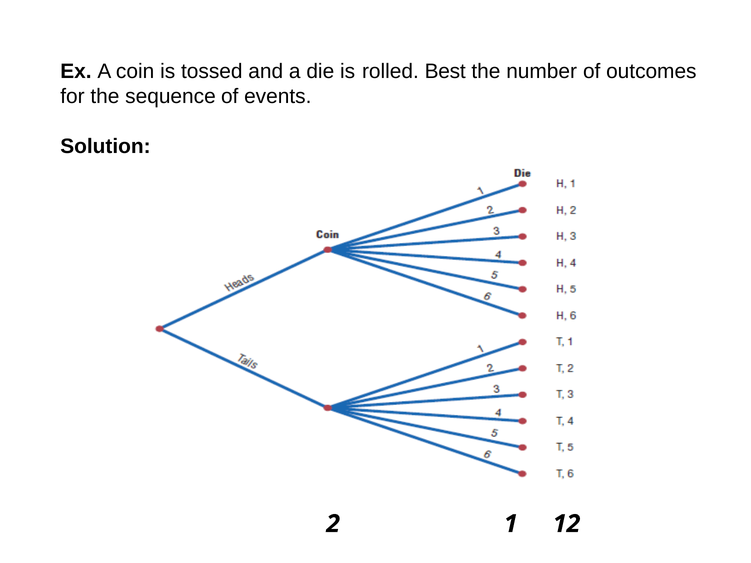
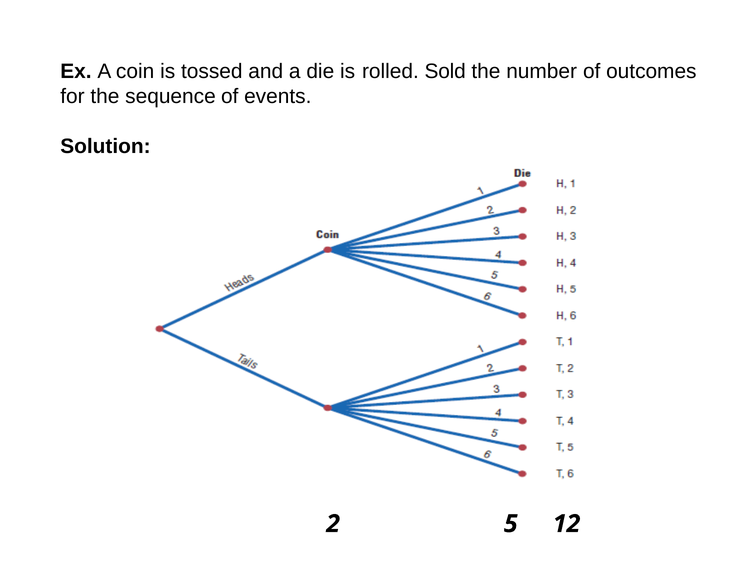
Best: Best -> Sold (445, 71)
1: 1 -> 5 (511, 524)
